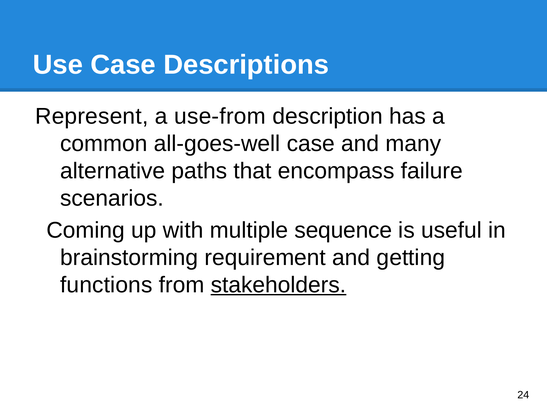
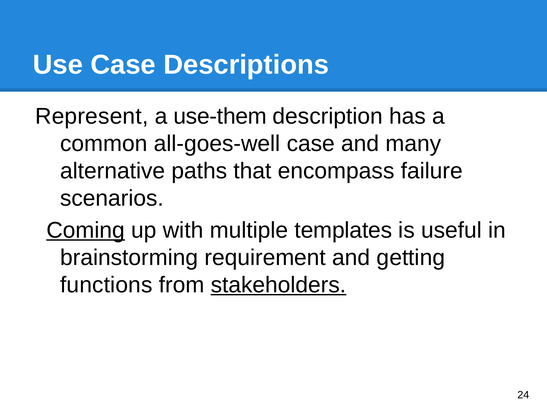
use-from: use-from -> use-them (220, 116)
Coming underline: none -> present (86, 230)
sequence: sequence -> templates (343, 230)
